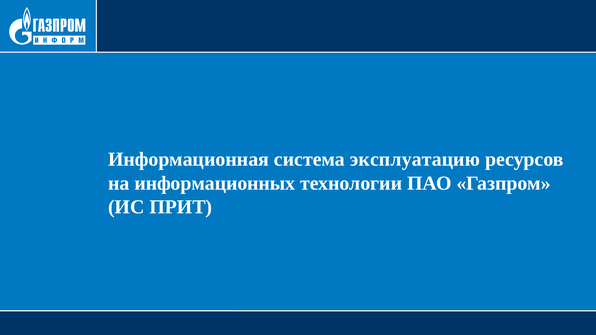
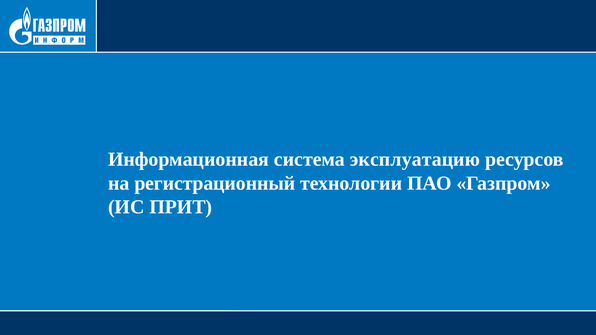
информационных: информационных -> регистрационный (215, 183)
